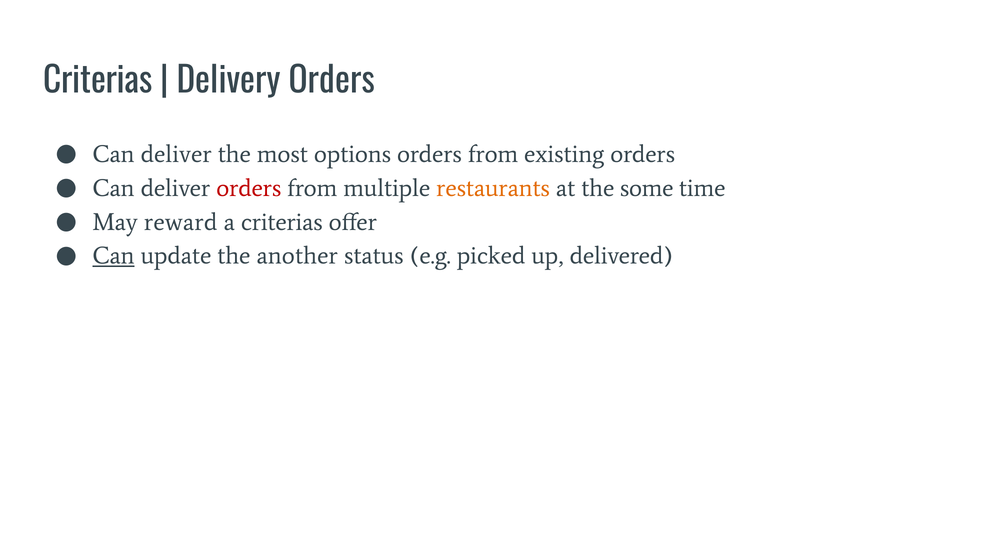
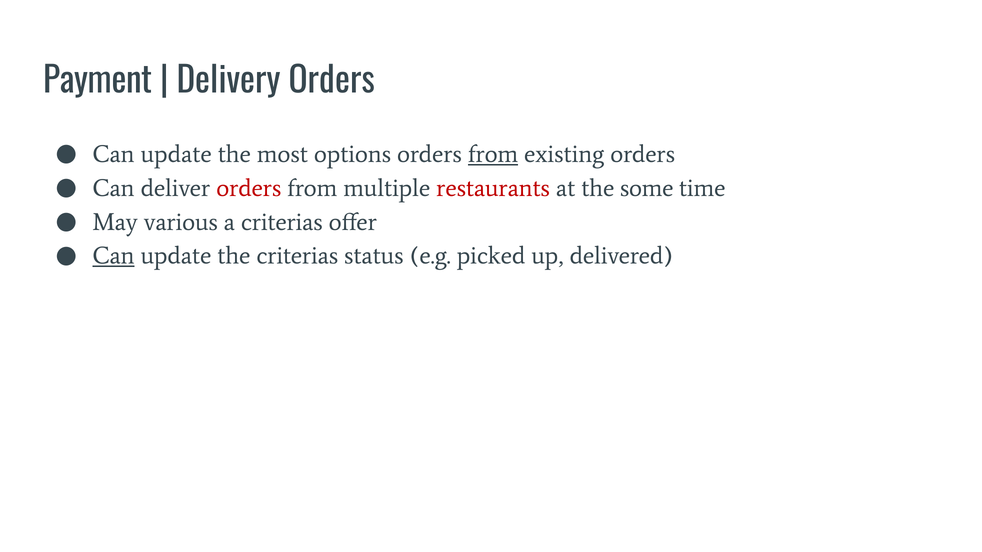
Criterias: Criterias -> Payment (98, 81)
deliver: deliver -> update (176, 154)
from underline: none -> present (493, 154)
restaurants colour: orange -> red (493, 188)
reward: reward -> various (181, 222)
the another: another -> criterias (297, 256)
